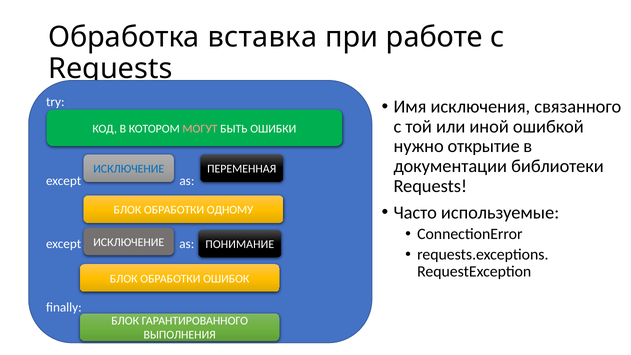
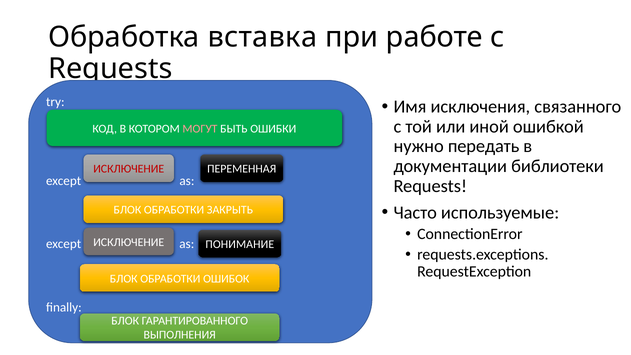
открытие: открытие -> передать (484, 146)
ИСКЛЮЧЕНИЕ colour: blue -> red (129, 169)
ОДНОМУ: ОДНОМУ -> ЗАКРЫТЬ (230, 210)
